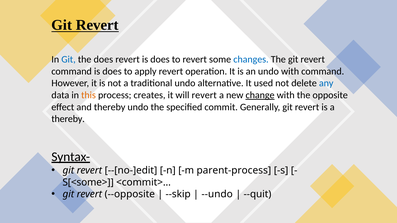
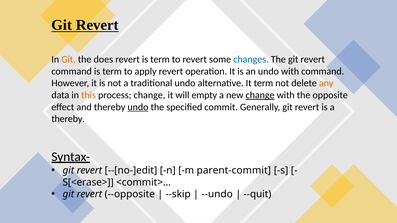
Git colour: blue -> orange (69, 60)
revert is does: does -> term (160, 60)
command is does: does -> term (112, 71)
It used: used -> term (263, 83)
any colour: blue -> orange (326, 83)
process creates: creates -> change (150, 95)
will revert: revert -> empty (204, 95)
undo underline: none -> present (138, 107)
parent-process: parent-process -> parent-commit (234, 171)
S[<some>: S[<some> -> S[<erase> (88, 183)
